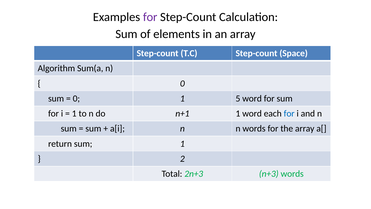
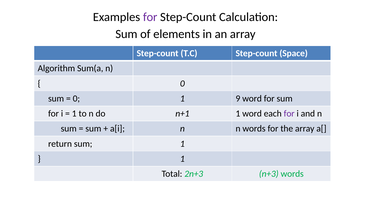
5: 5 -> 9 (238, 98)
for colour: blue -> purple (289, 113)
2: 2 -> 1 (182, 159)
